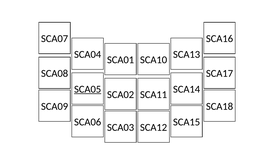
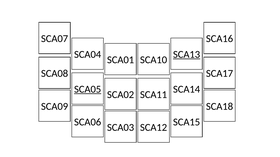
SCA13 underline: none -> present (187, 55)
